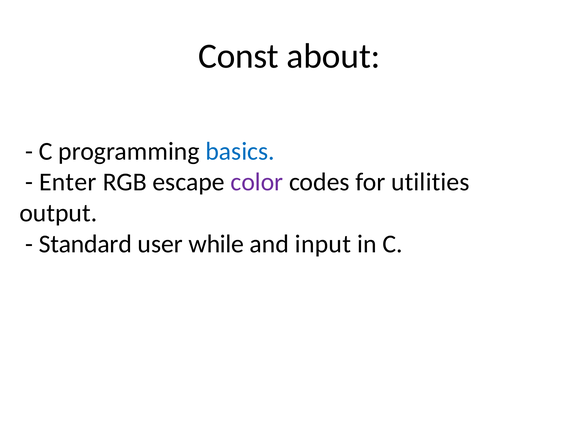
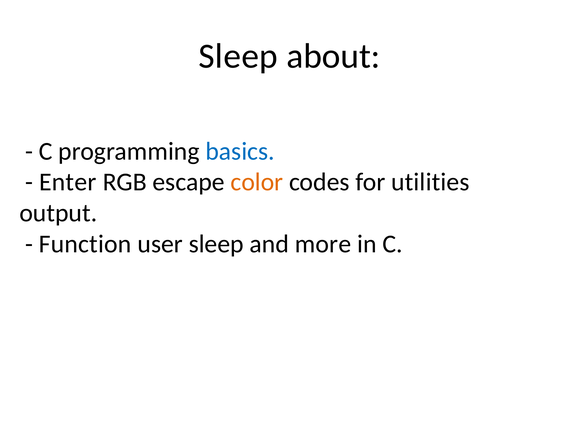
Const: Const -> Sleep (238, 56)
color colour: purple -> orange (257, 182)
Standard: Standard -> Function (85, 244)
user while: while -> sleep (216, 244)
input: input -> more (323, 244)
